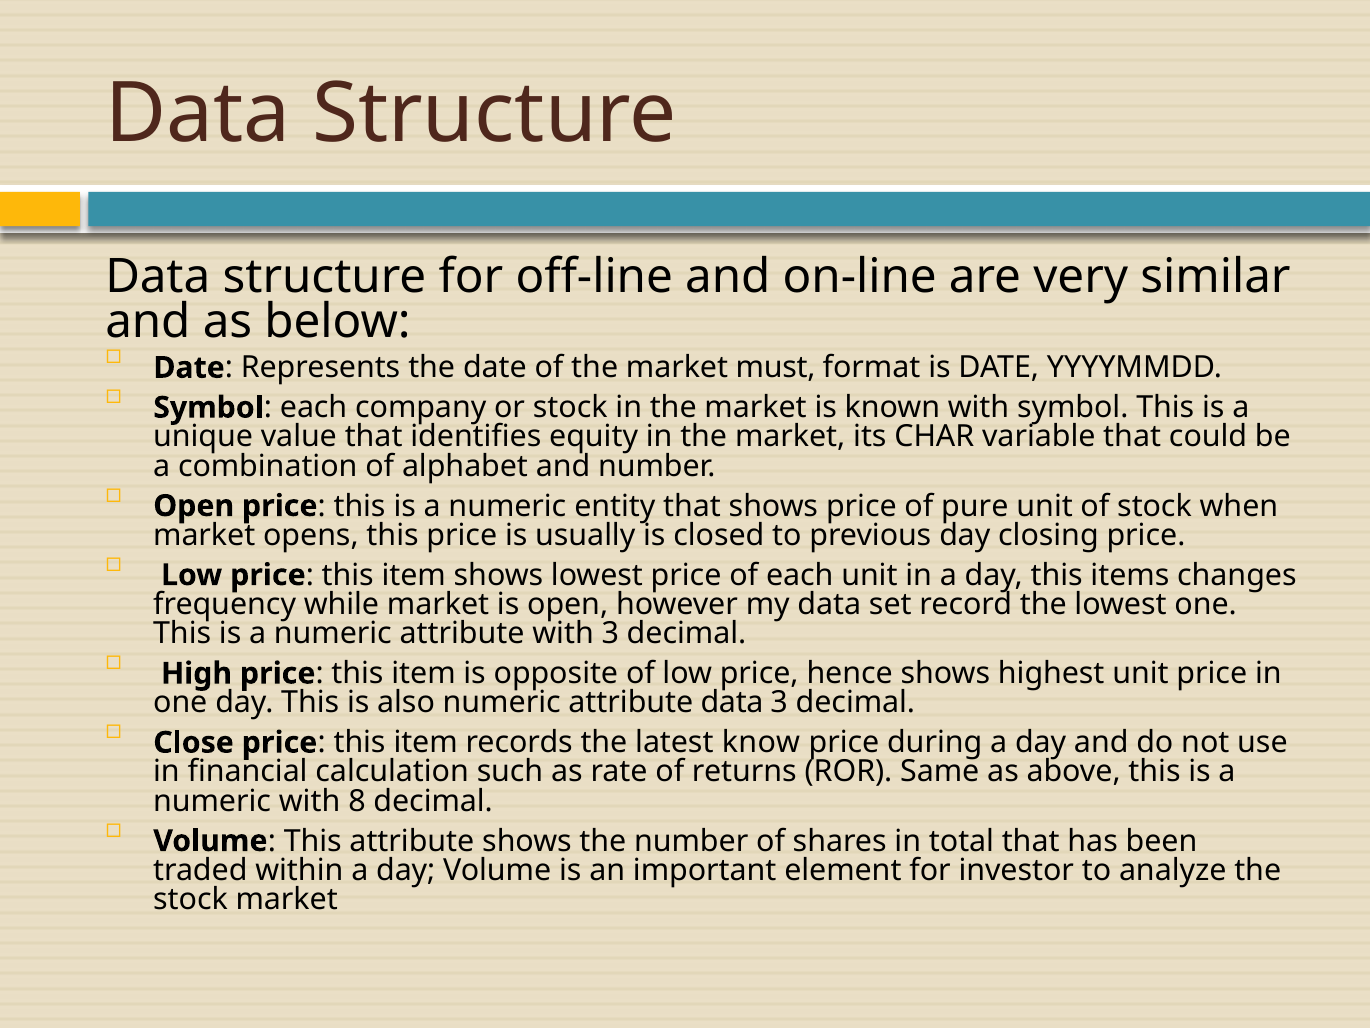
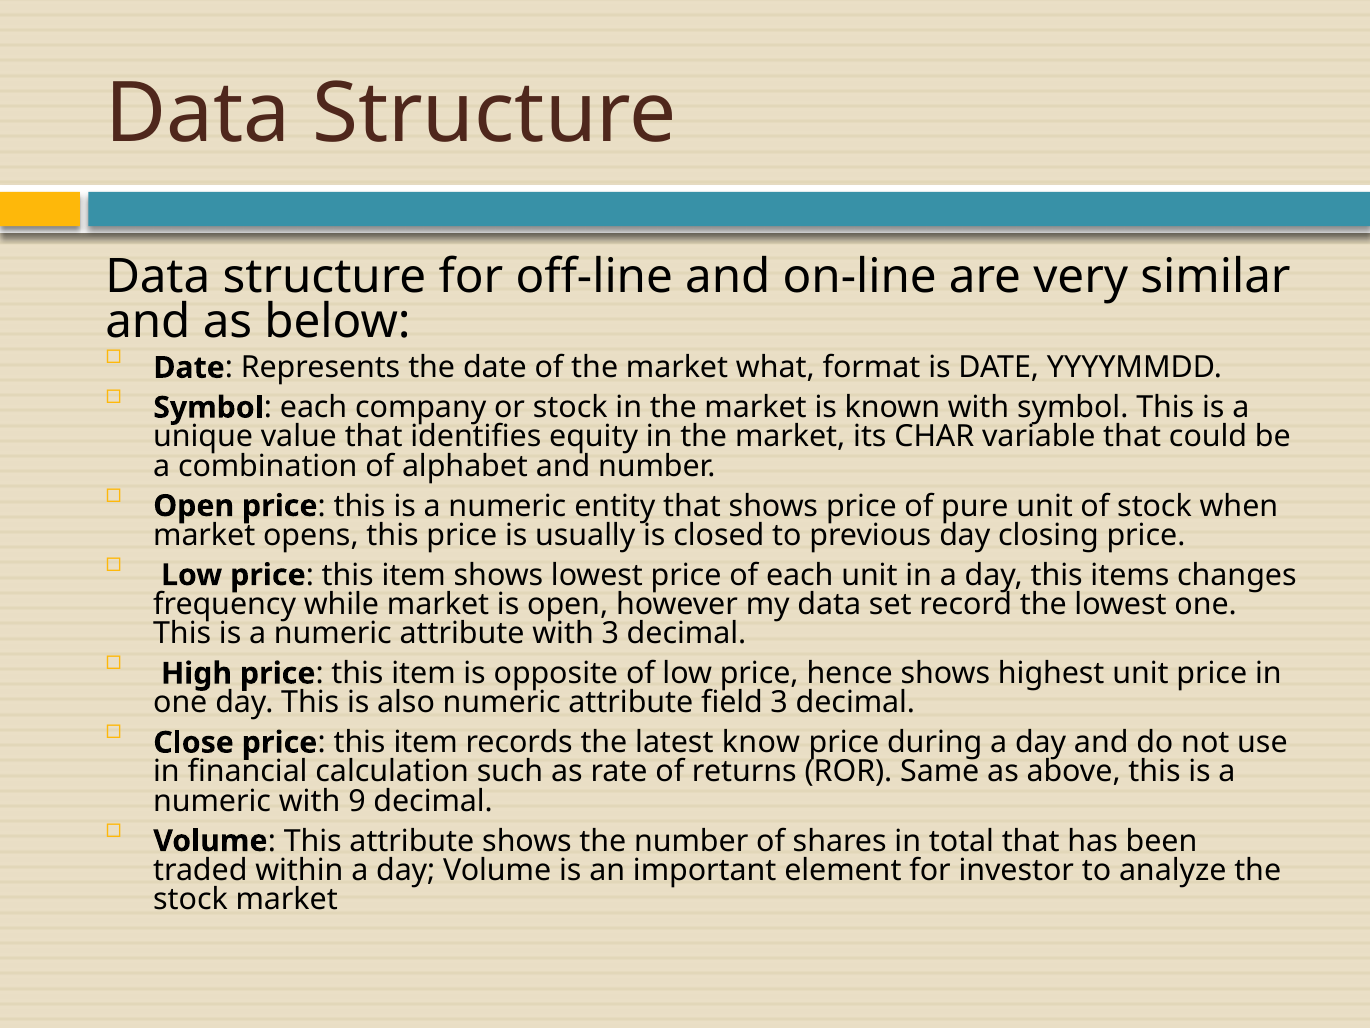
must: must -> what (775, 368)
attribute data: data -> field (732, 702)
8: 8 -> 9 (357, 801)
